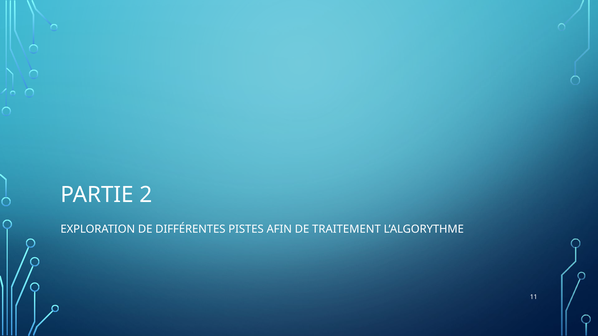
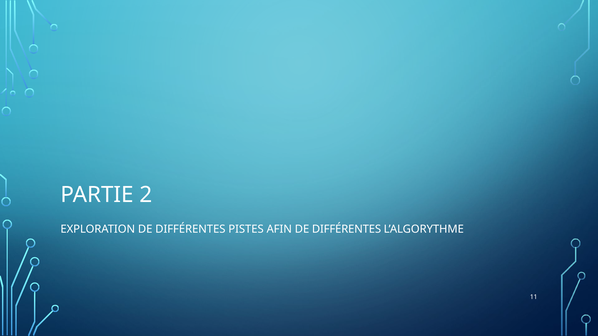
AFIN DE TRAITEMENT: TRAITEMENT -> DIFFÉRENTES (347, 229)
